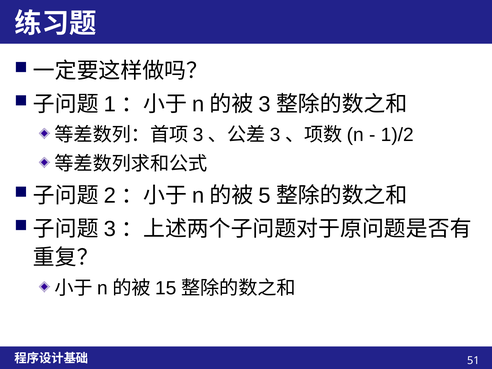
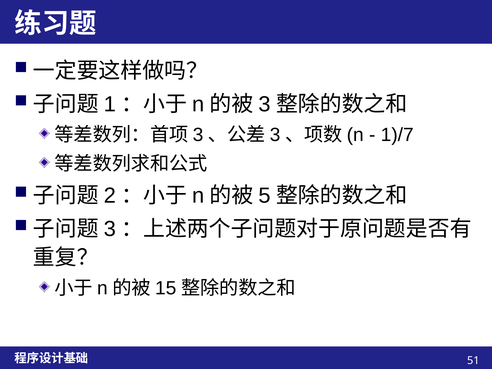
1)/2: 1)/2 -> 1)/7 (397, 135)
